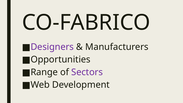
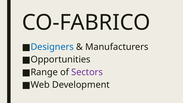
Designers colour: purple -> blue (52, 47)
